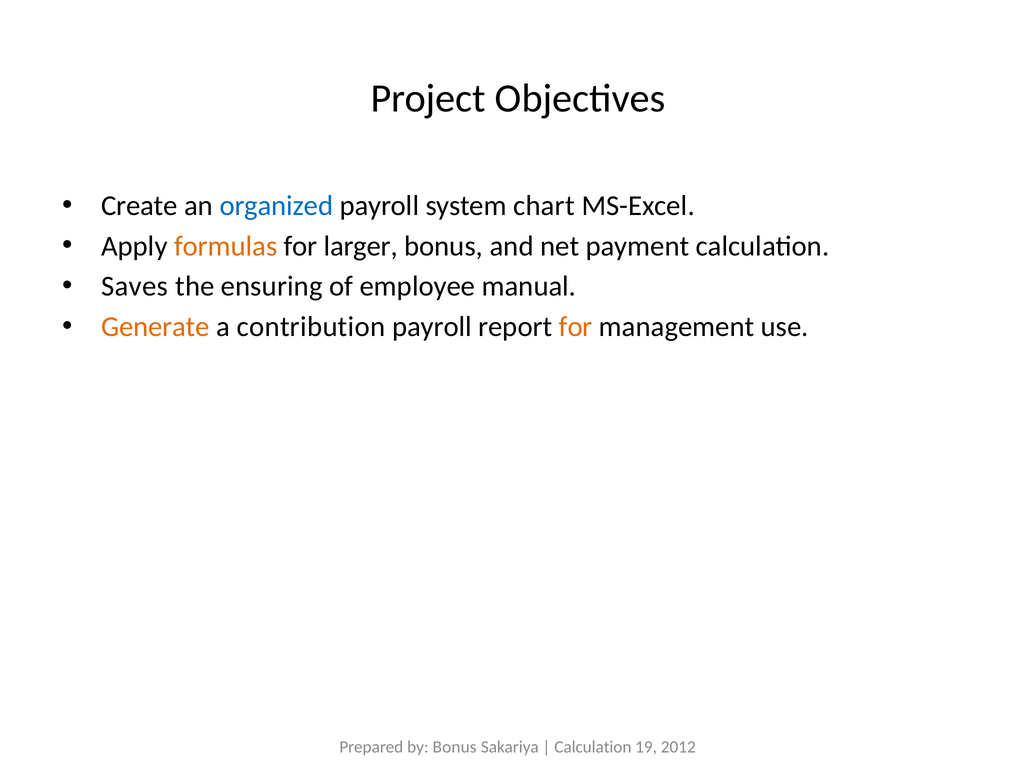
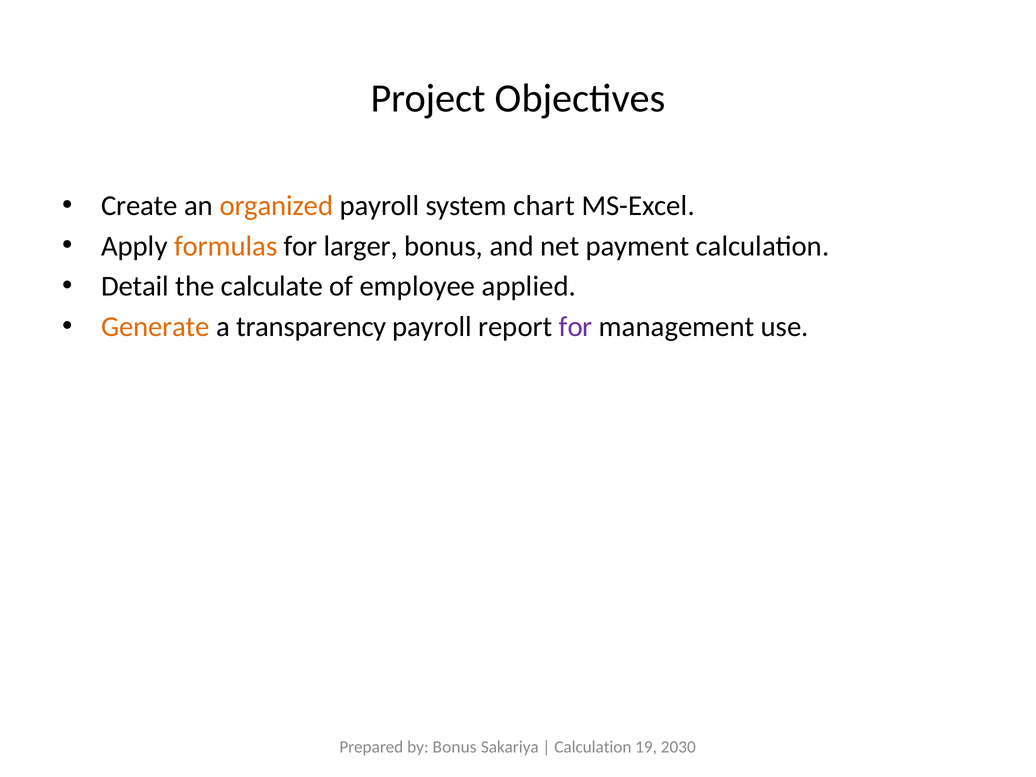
organized colour: blue -> orange (276, 206)
Saves: Saves -> Detail (135, 286)
ensuring: ensuring -> calculate (272, 286)
manual: manual -> applied (529, 286)
contribution: contribution -> transparency (311, 327)
for colour: orange -> purple (576, 327)
2012: 2012 -> 2030 (678, 747)
